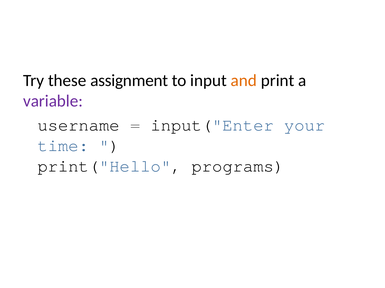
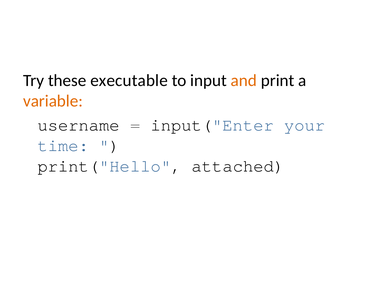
assignment: assignment -> executable (129, 81)
variable colour: purple -> orange (53, 101)
programs: programs -> attached (238, 166)
